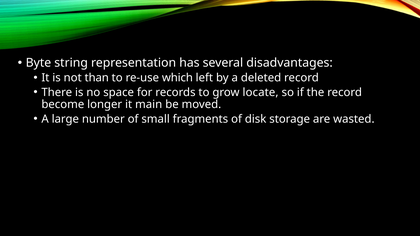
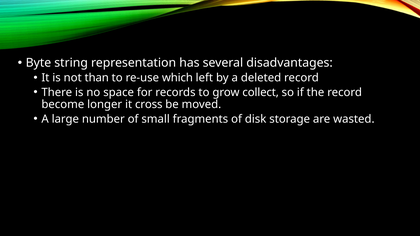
locate: locate -> collect (261, 92)
main: main -> cross (149, 105)
